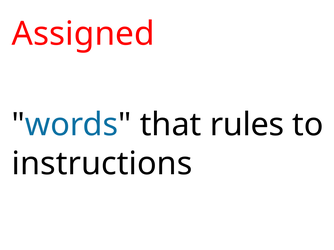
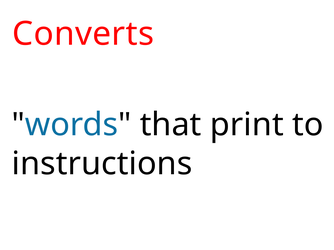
Assigned: Assigned -> Converts (83, 34)
rules: rules -> print (247, 125)
